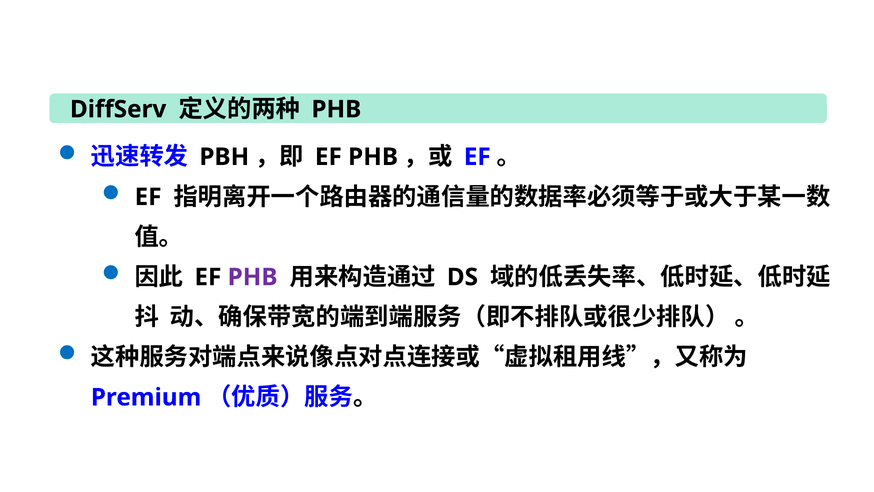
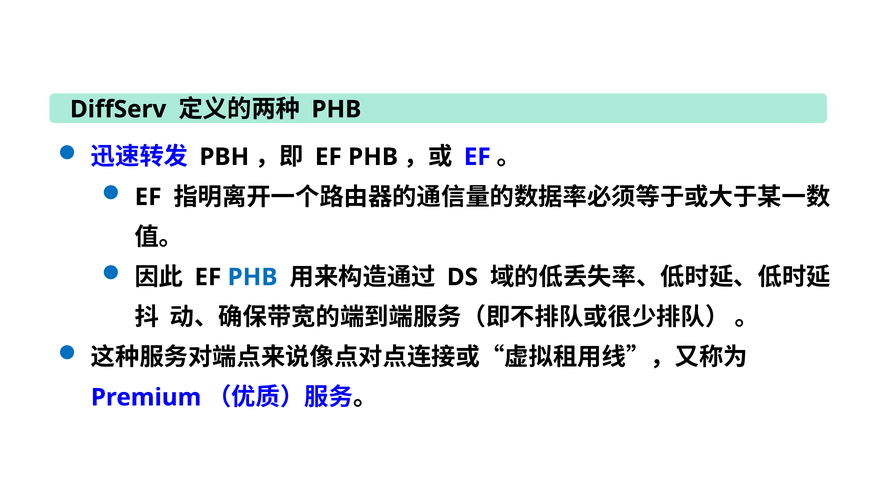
PHB colour: purple -> blue (253, 277)
